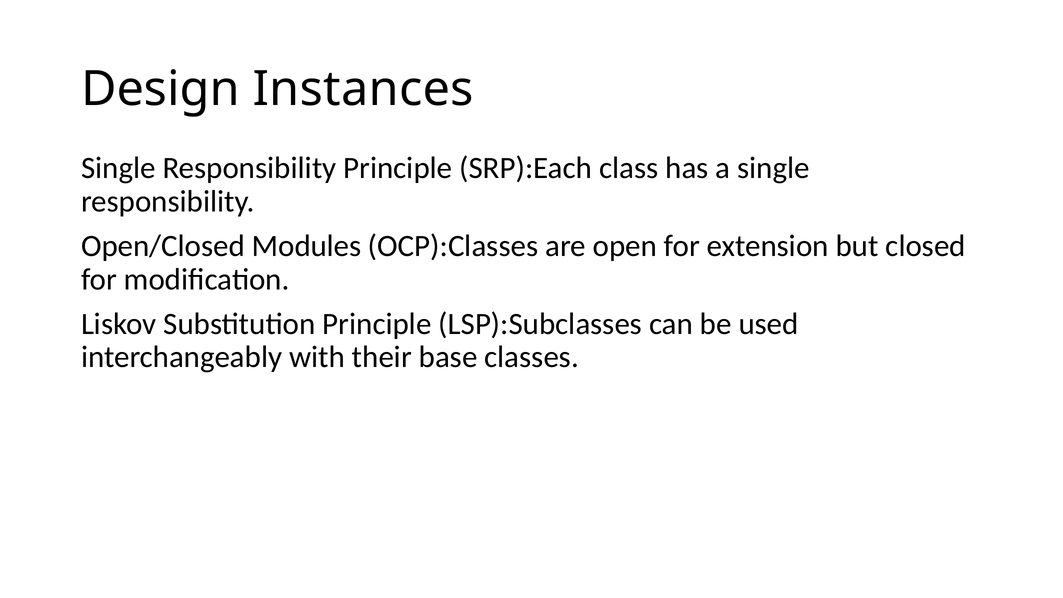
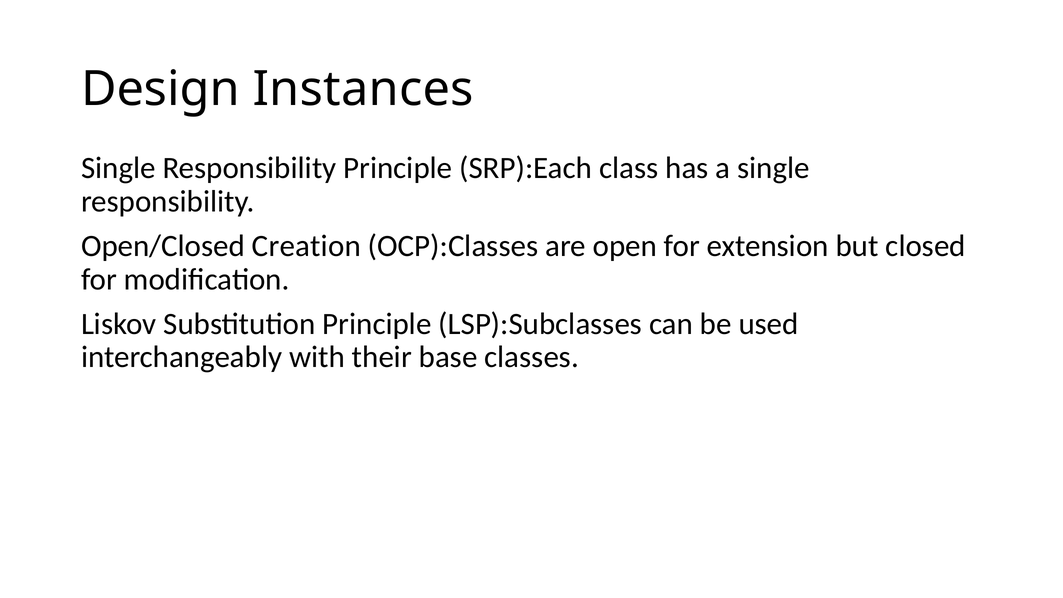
Modules: Modules -> Creation (306, 246)
